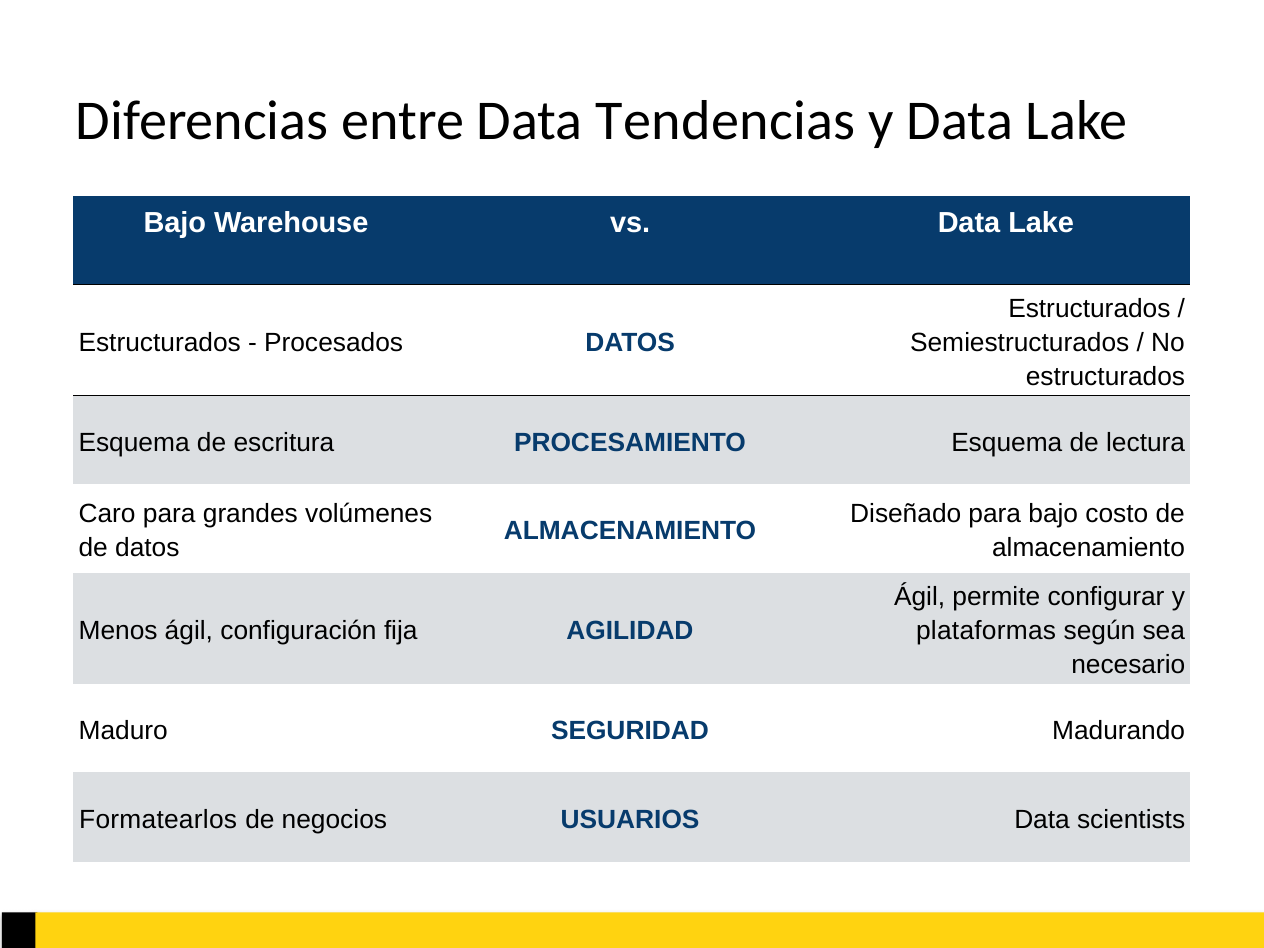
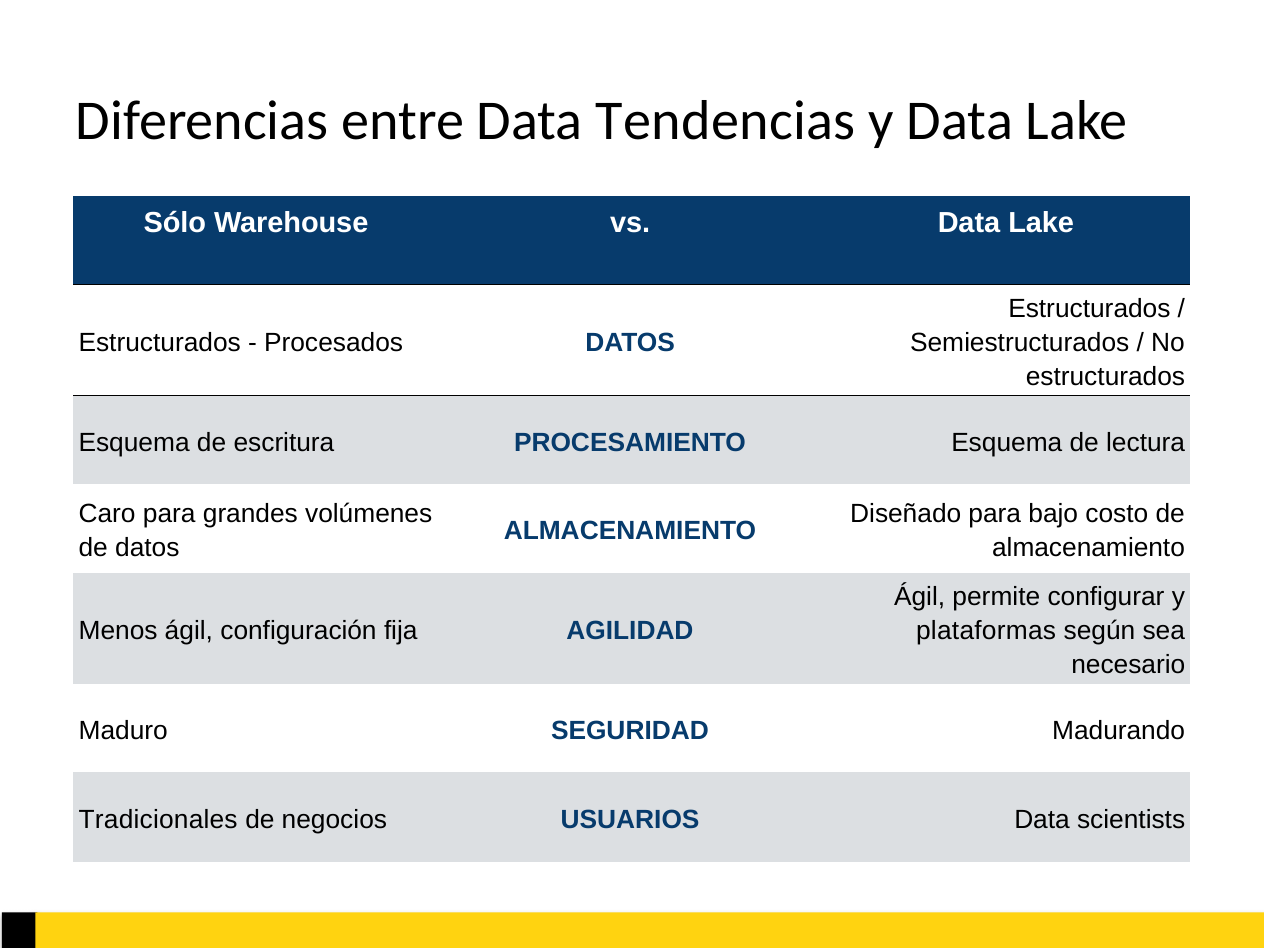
Bajo: Bajo -> Sólo (175, 223)
Formatearlos: Formatearlos -> Tradicionales (158, 820)
